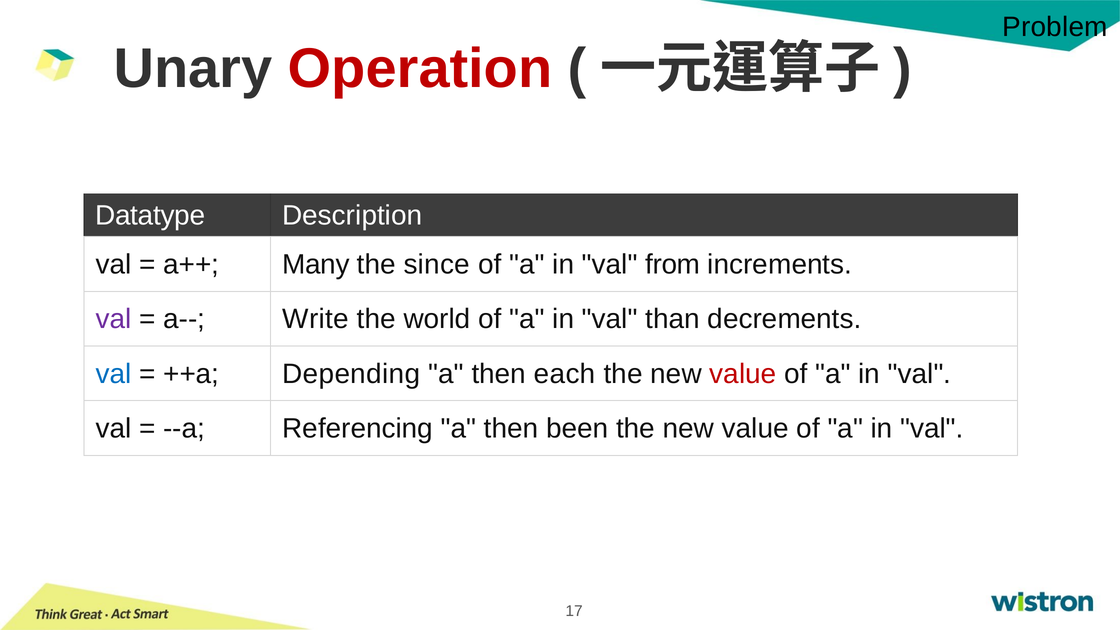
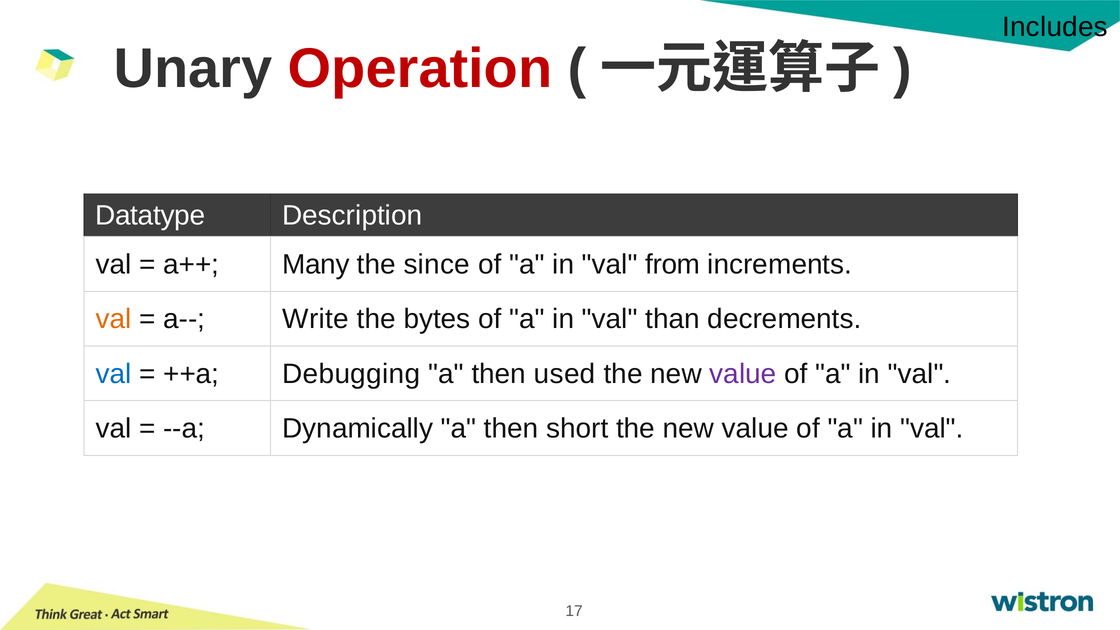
Problem: Problem -> Includes (1055, 27)
val colour: purple -> orange (114, 319)
world: world -> bytes (437, 319)
Depending: Depending -> Debugging (351, 374)
each: each -> used (565, 374)
value colour: red -> purple (743, 374)
Referencing: Referencing -> Dynamically (358, 429)
been: been -> short (577, 429)
